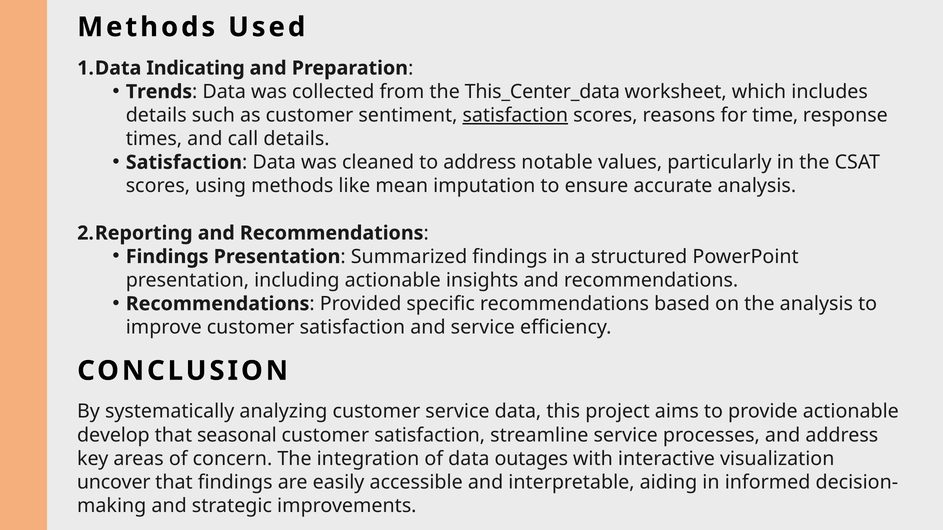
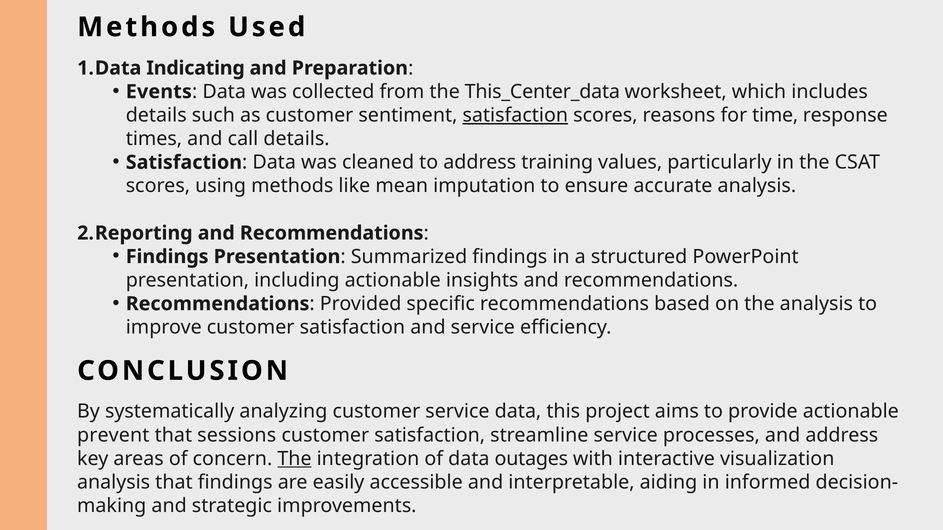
Trends: Trends -> Events (159, 92)
notable: notable -> training (557, 162)
develop: develop -> prevent (113, 435)
seasonal: seasonal -> sessions (237, 435)
The underline: none -> present (295, 459)
uncover: uncover -> analysis (114, 483)
